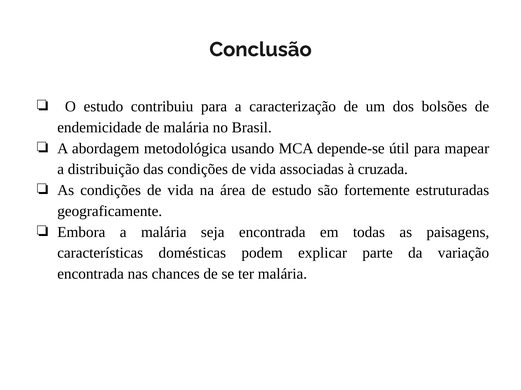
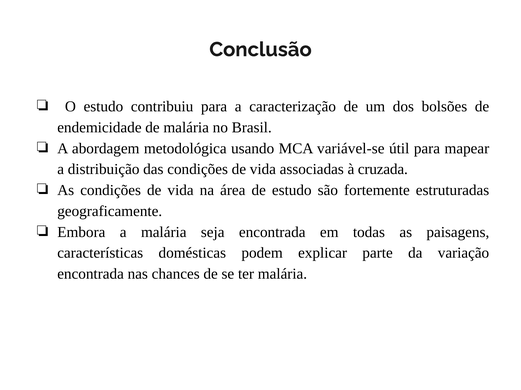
depende-se: depende-se -> variável-se (351, 149)
